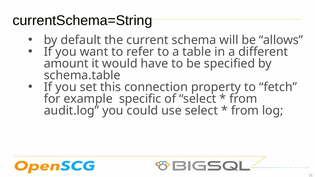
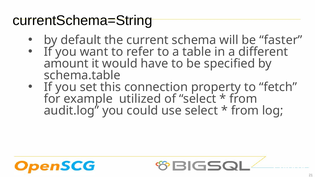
allows: allows -> faster (281, 40)
specific: specific -> utilized (140, 99)
